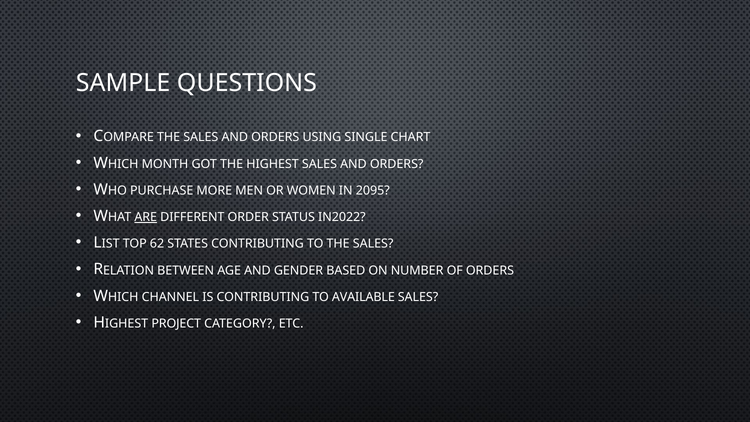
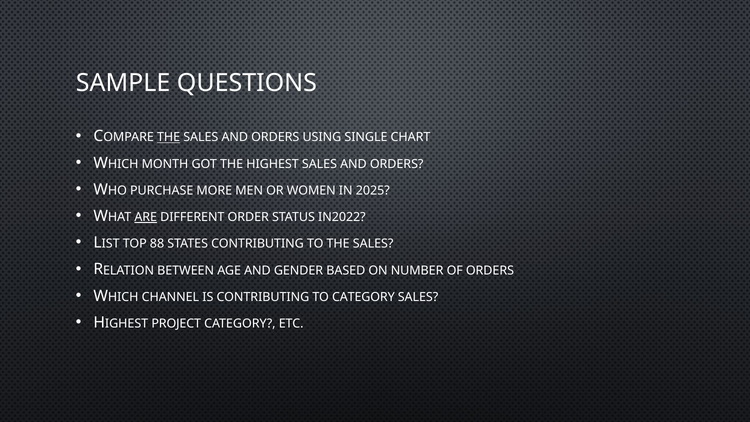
THE underline: none -> present (169, 137)
2095: 2095 -> 2025 (373, 191)
62: 62 -> 88 (157, 244)
TO AVAILABLE: AVAILABLE -> CATEGORY (363, 297)
